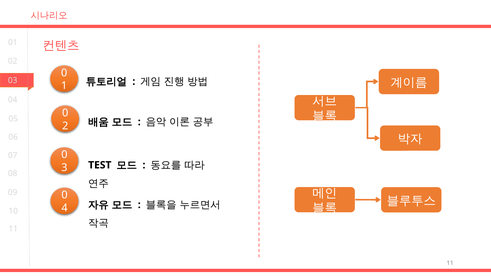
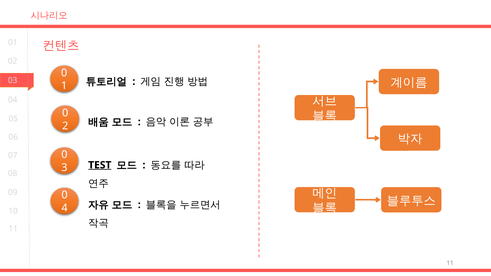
TEST underline: none -> present (100, 165)
